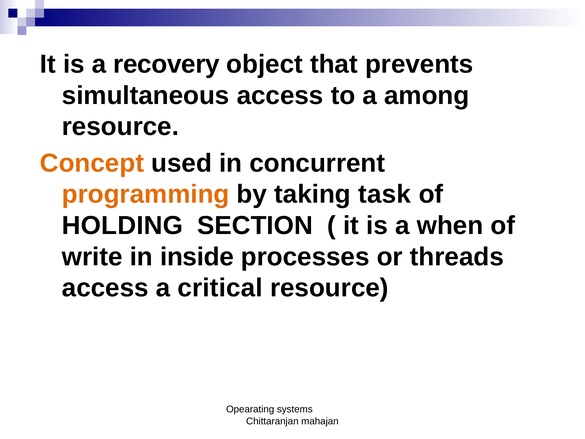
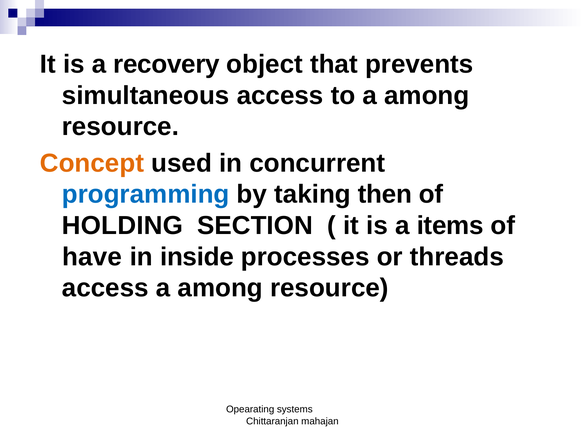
programming colour: orange -> blue (146, 194)
task: task -> then (385, 194)
when: when -> items (450, 225)
write: write -> have (92, 257)
access a critical: critical -> among (220, 288)
